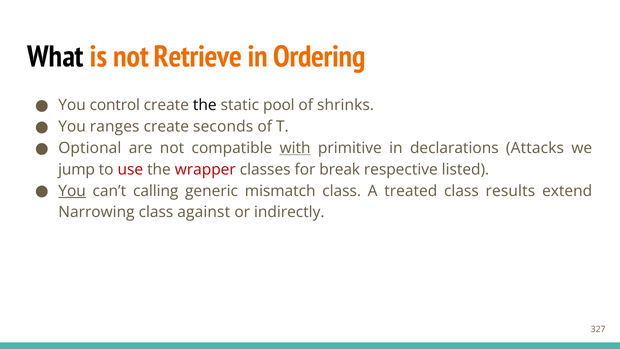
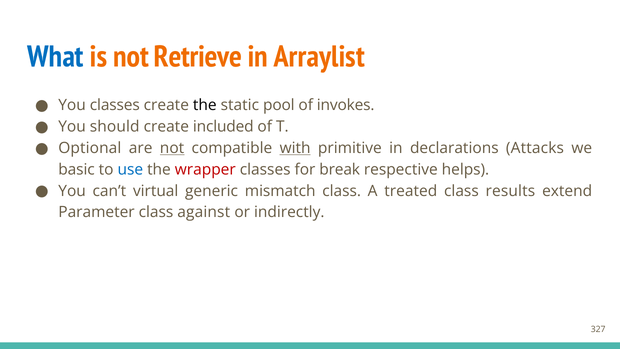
What colour: black -> blue (56, 57)
Ordering: Ordering -> Arraylist (319, 57)
You control: control -> classes (115, 105)
shrinks: shrinks -> invokes (346, 105)
ranges: ranges -> should (115, 127)
seconds: seconds -> included (223, 127)
not underline: none -> present (172, 148)
jump: jump -> basic (77, 169)
use colour: red -> blue (130, 169)
listed: listed -> helps (465, 169)
You underline: present -> none (72, 191)
calling: calling -> virtual (156, 191)
Narrowing: Narrowing -> Parameter (96, 212)
